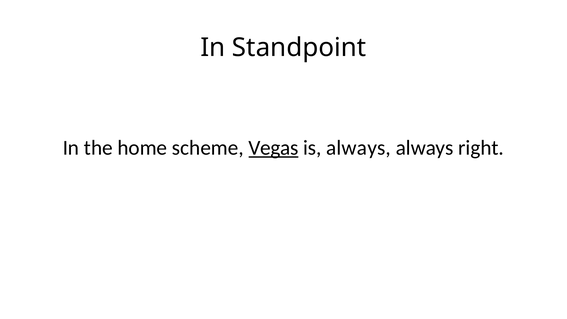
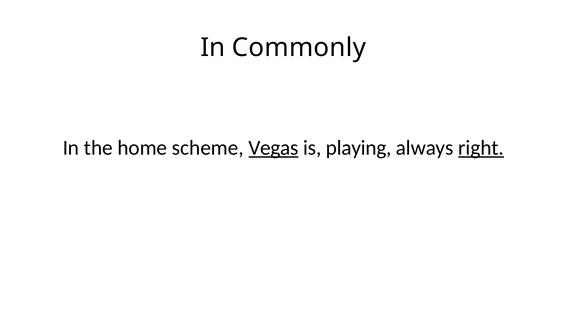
Standpoint: Standpoint -> Commonly (299, 48)
is always: always -> playing (359, 148)
right underline: none -> present (481, 148)
